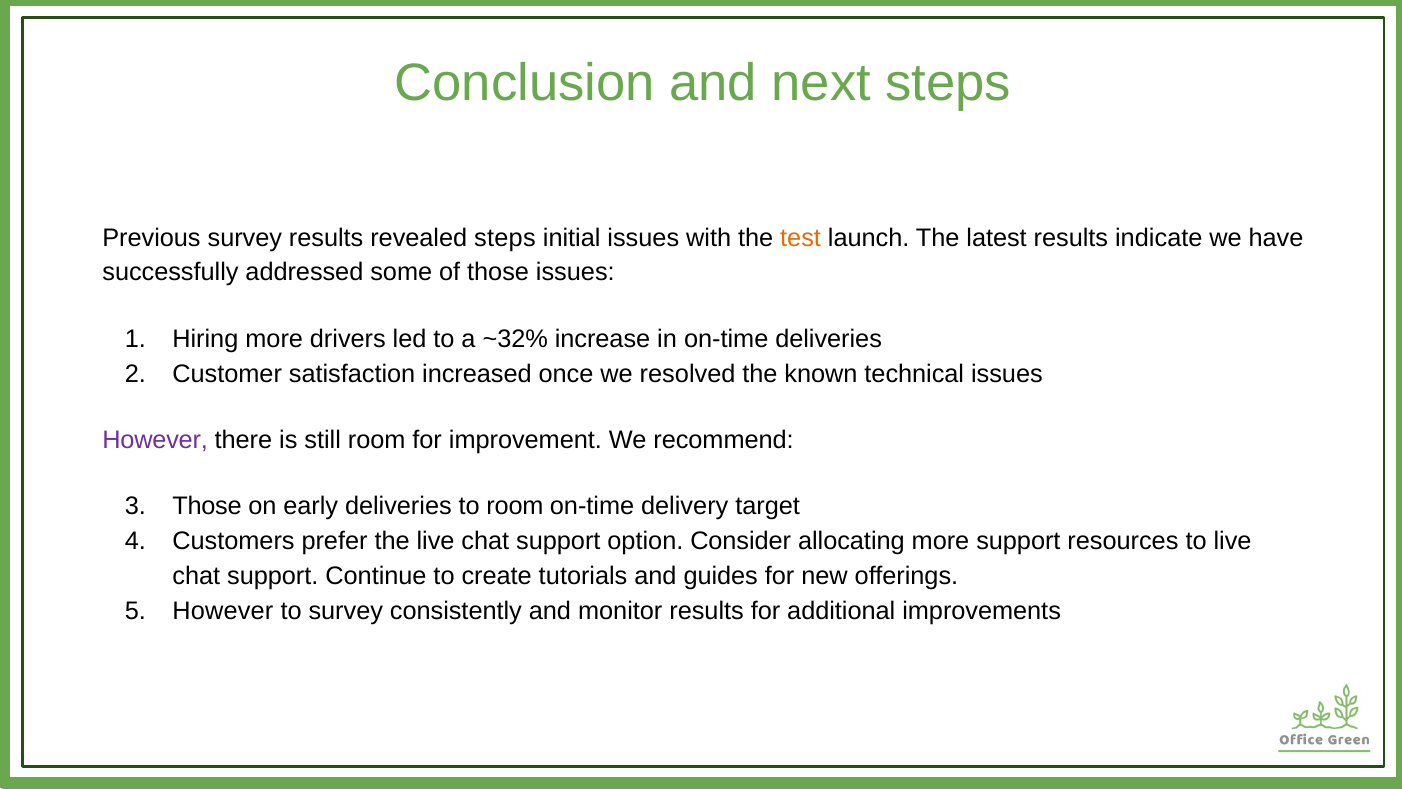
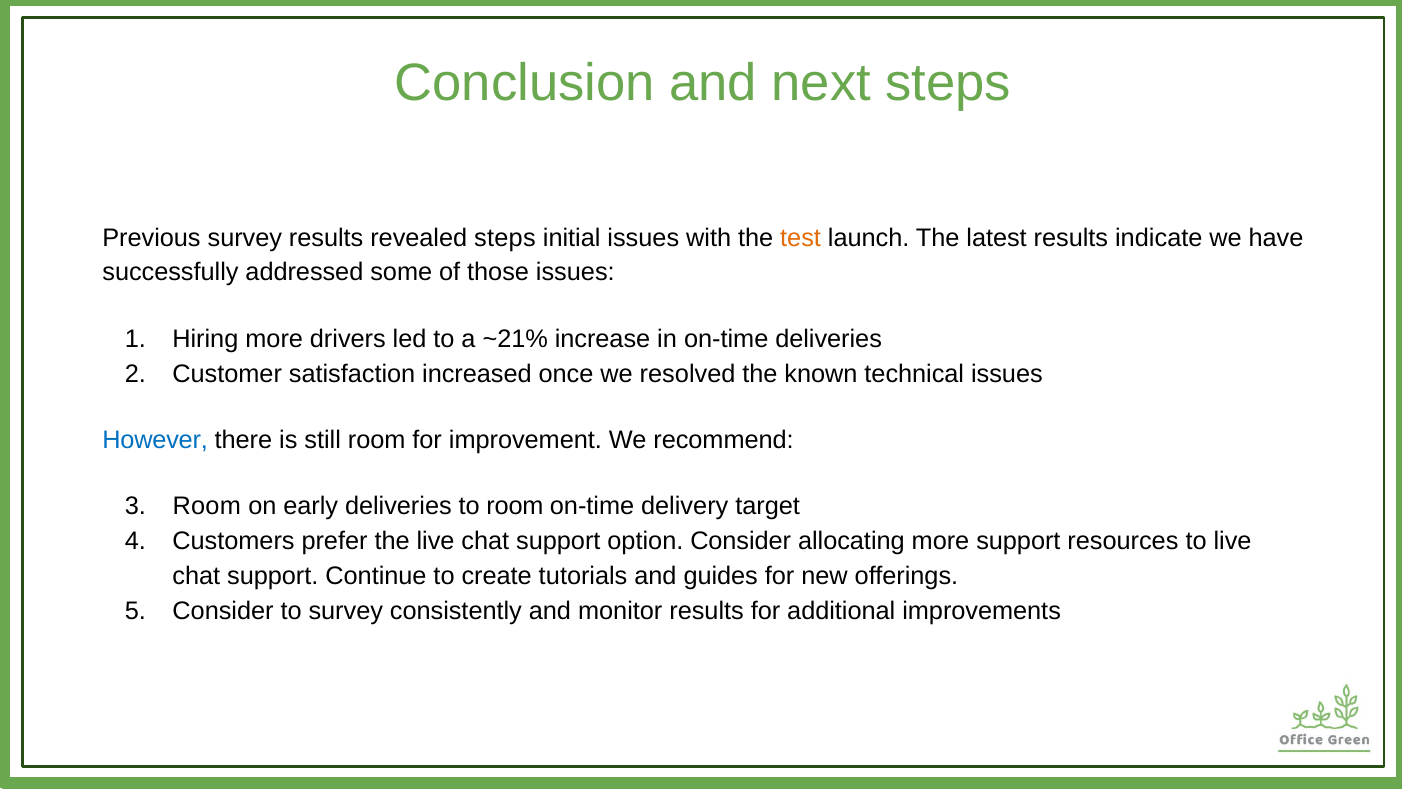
~32%: ~32% -> ~21% (515, 339)
However colour: purple -> blue (155, 440)
Those: Those -> Room (207, 506)
However: However -> Consider (223, 610)
